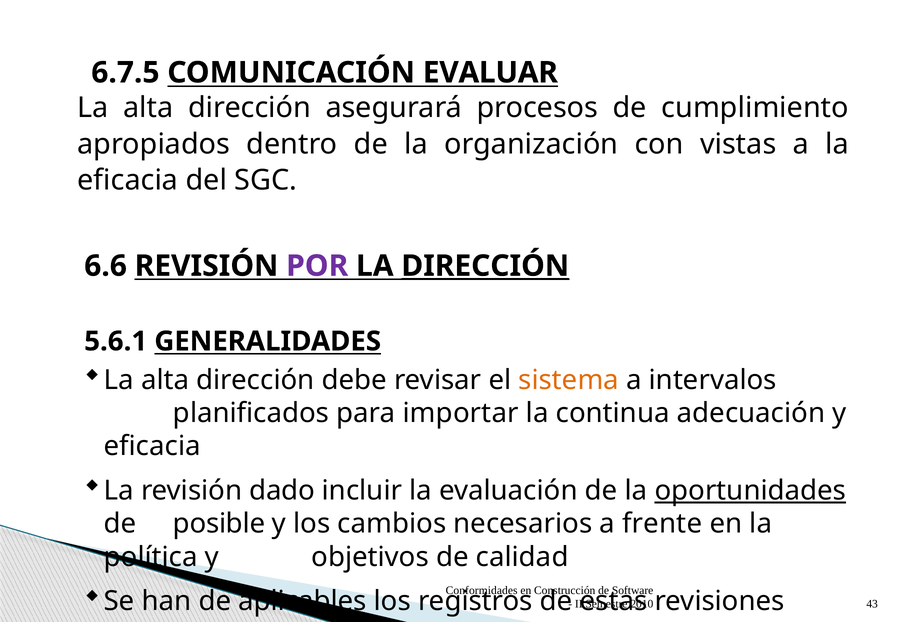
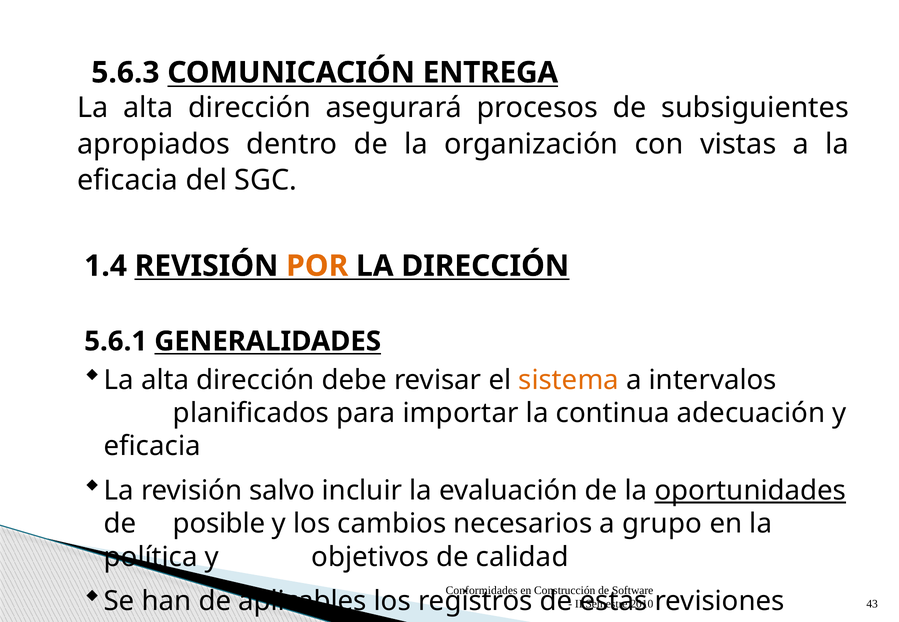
6.7.5: 6.7.5 -> 5.6.3 (125, 73)
EVALUAR: EVALUAR -> ENTREGA (490, 73)
cumplimiento: cumplimiento -> subsiguientes (755, 108)
6.6: 6.6 -> 1.4 (106, 266)
POR colour: purple -> orange (317, 266)
DIRECCIÓN underline: present -> none (485, 266)
dado: dado -> salvo (282, 491)
frente: frente -> grupo (662, 524)
